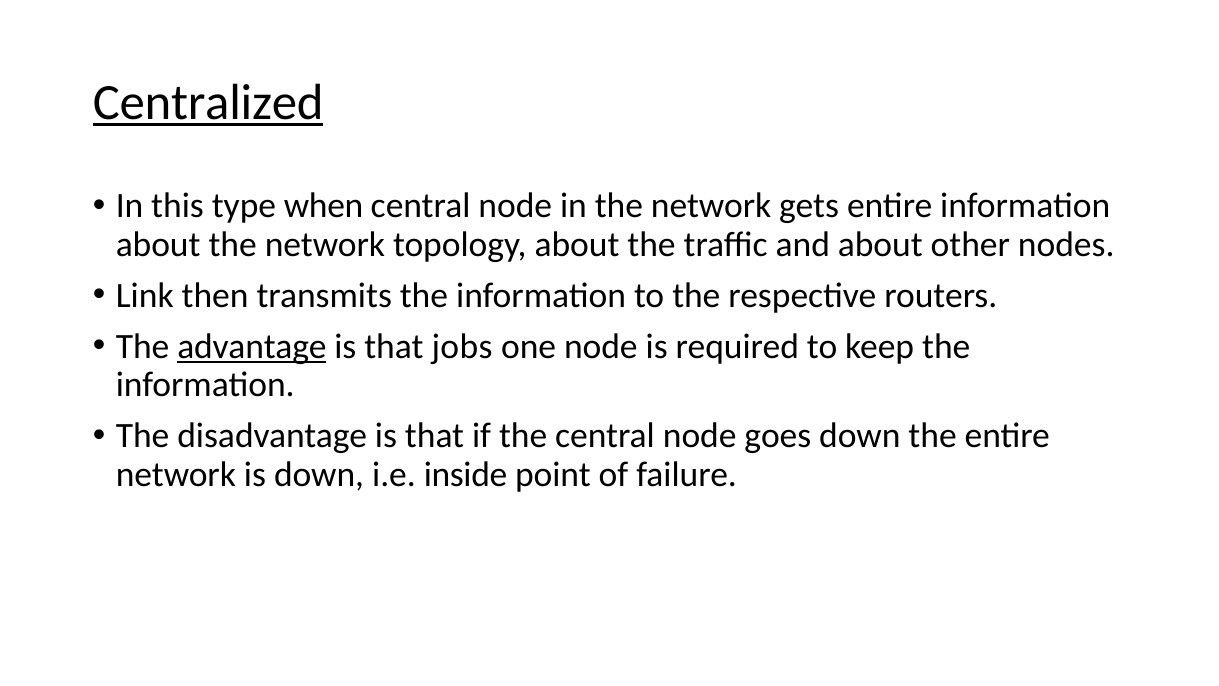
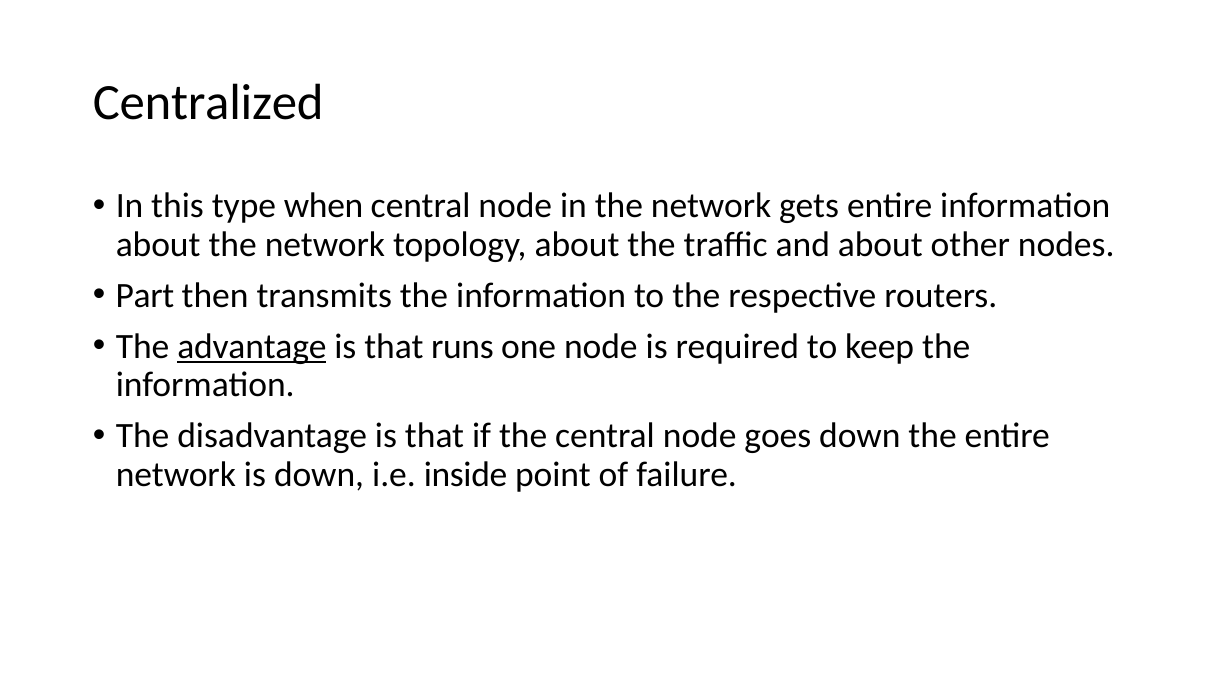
Centralized underline: present -> none (208, 102)
Link: Link -> Part (145, 295)
jobs: jobs -> runs (462, 346)
